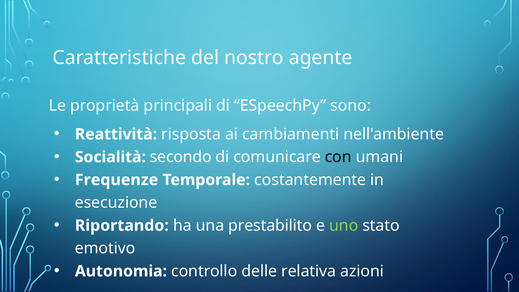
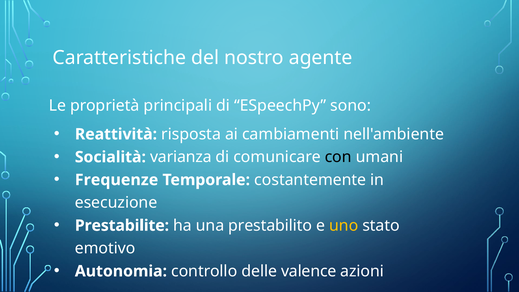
secondo: secondo -> varianza (181, 157)
Riportando: Riportando -> Prestabilite (122, 226)
uno colour: light green -> yellow (344, 226)
relativa: relativa -> valence (309, 271)
